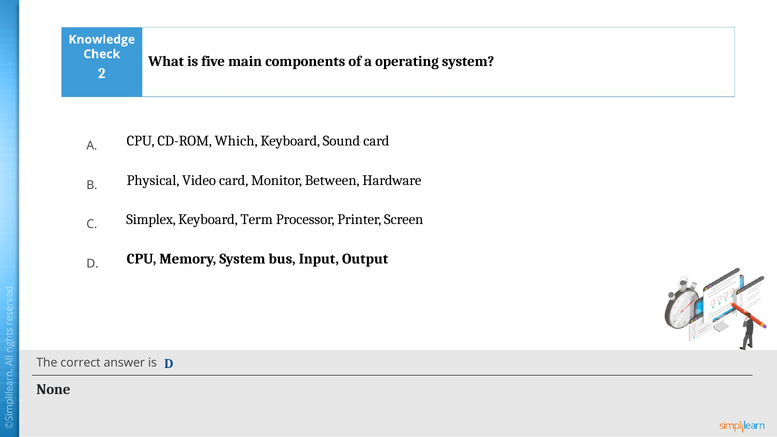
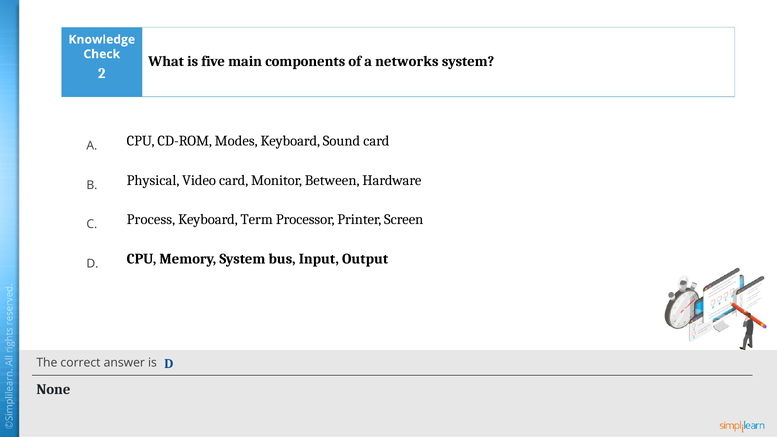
operating: operating -> networks (407, 61)
Which: Which -> Modes (236, 141)
Simplex: Simplex -> Process (151, 220)
